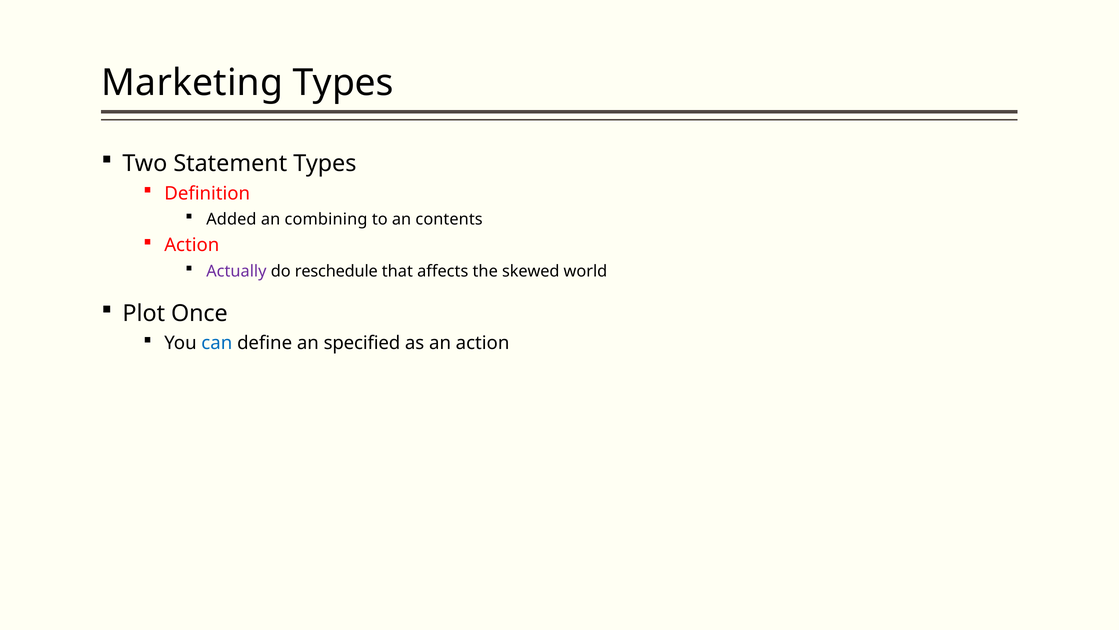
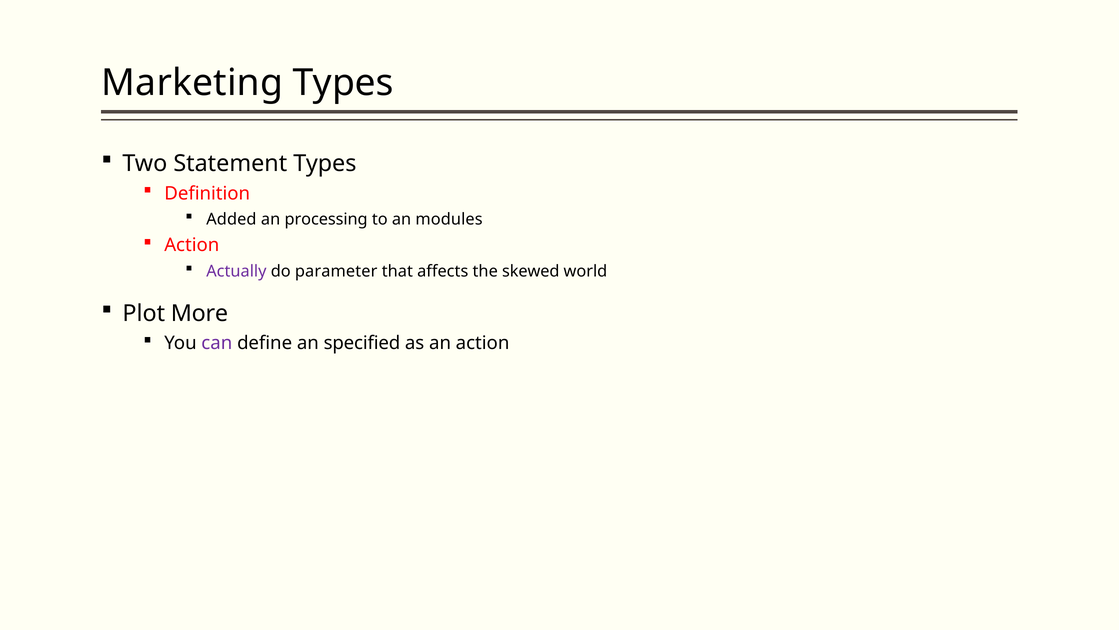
combining: combining -> processing (326, 219)
contents: contents -> modules (449, 219)
reschedule: reschedule -> parameter (336, 271)
Once: Once -> More (199, 313)
can colour: blue -> purple (217, 343)
